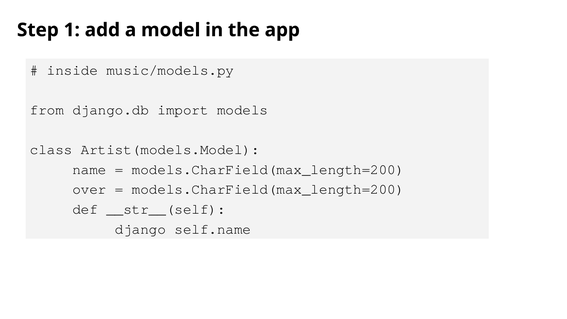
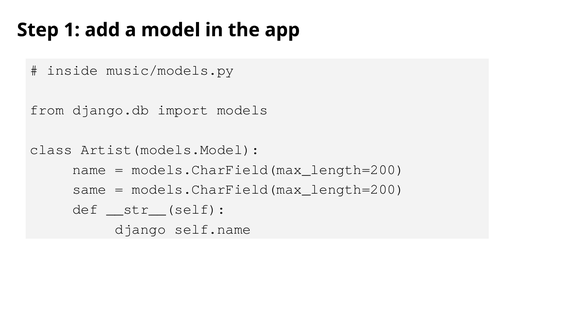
over: over -> same (89, 189)
